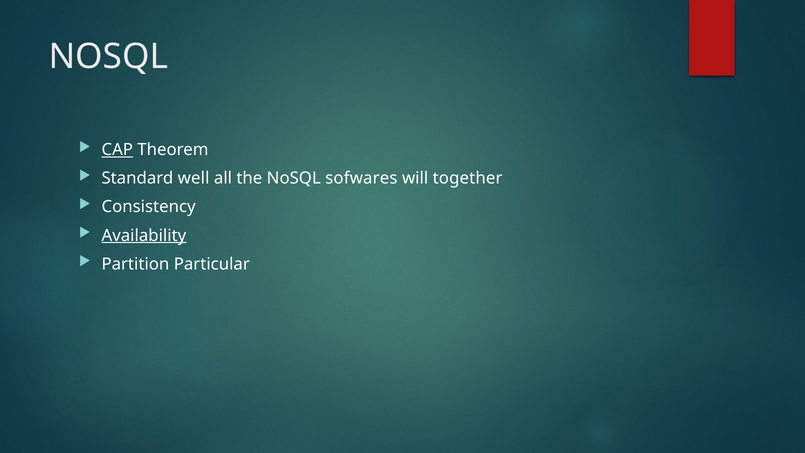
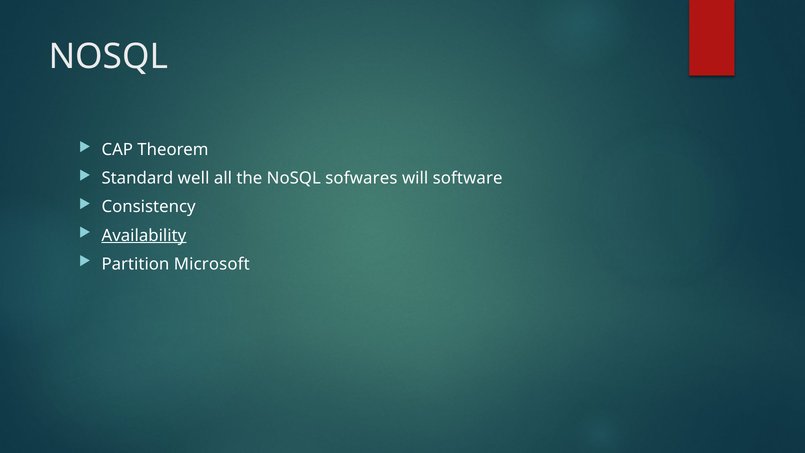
CAP underline: present -> none (117, 150)
together: together -> software (468, 178)
Particular: Particular -> Microsoft (212, 264)
